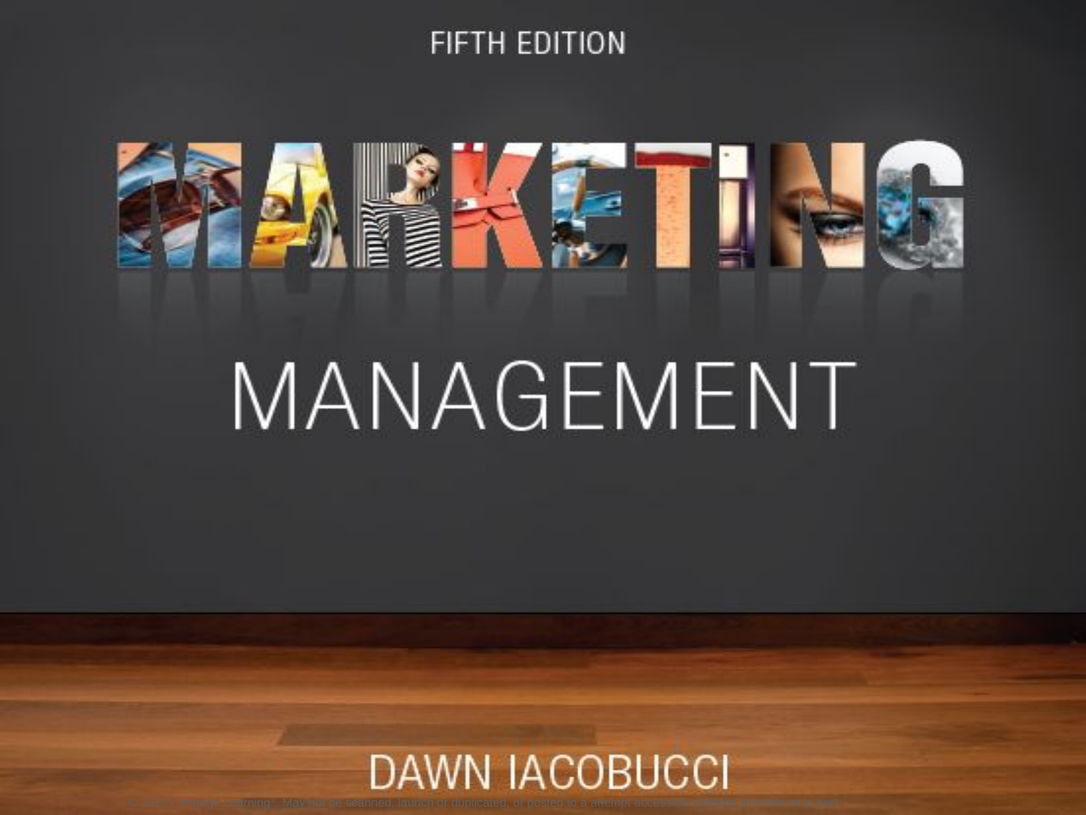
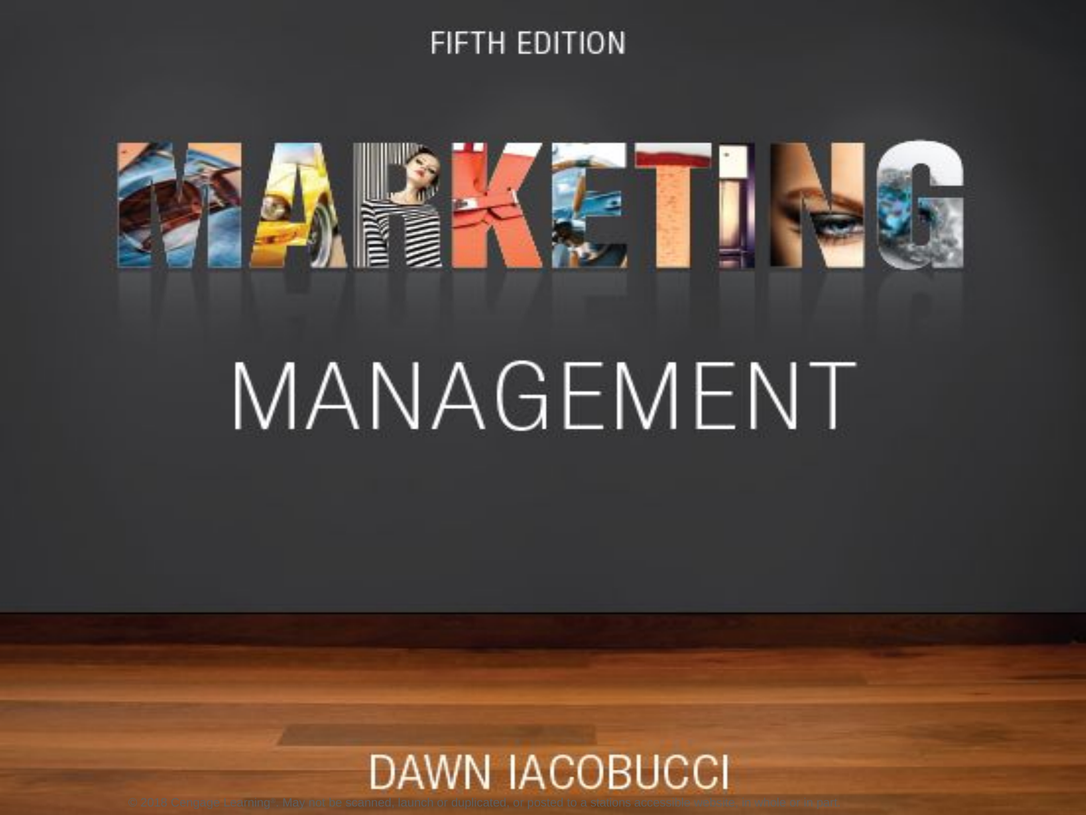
attempt: attempt -> stations (611, 802)
